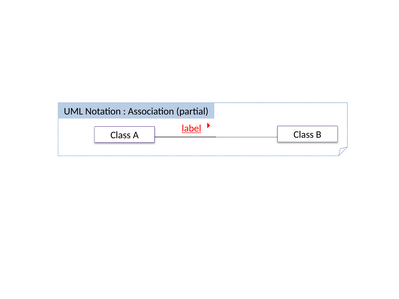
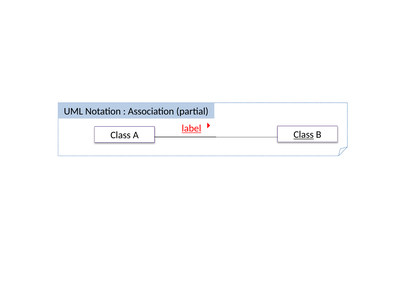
Class underline: none -> present (304, 135)
